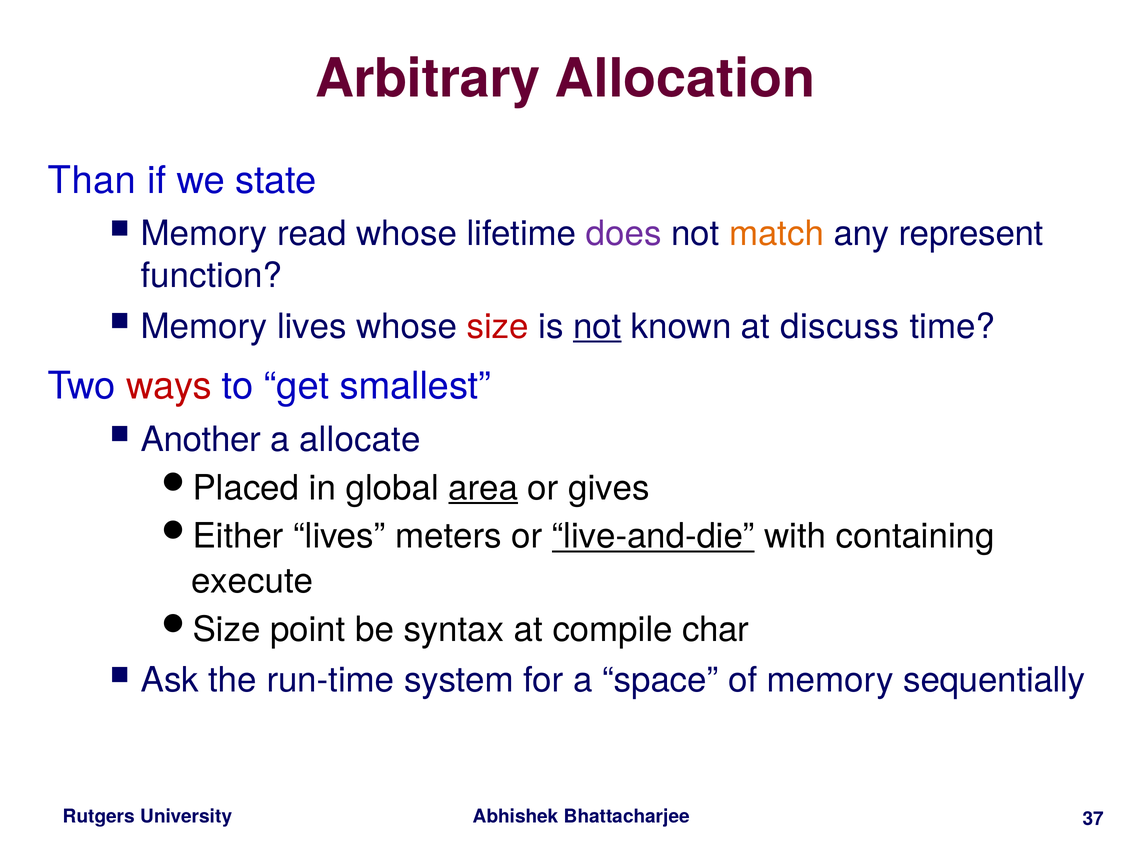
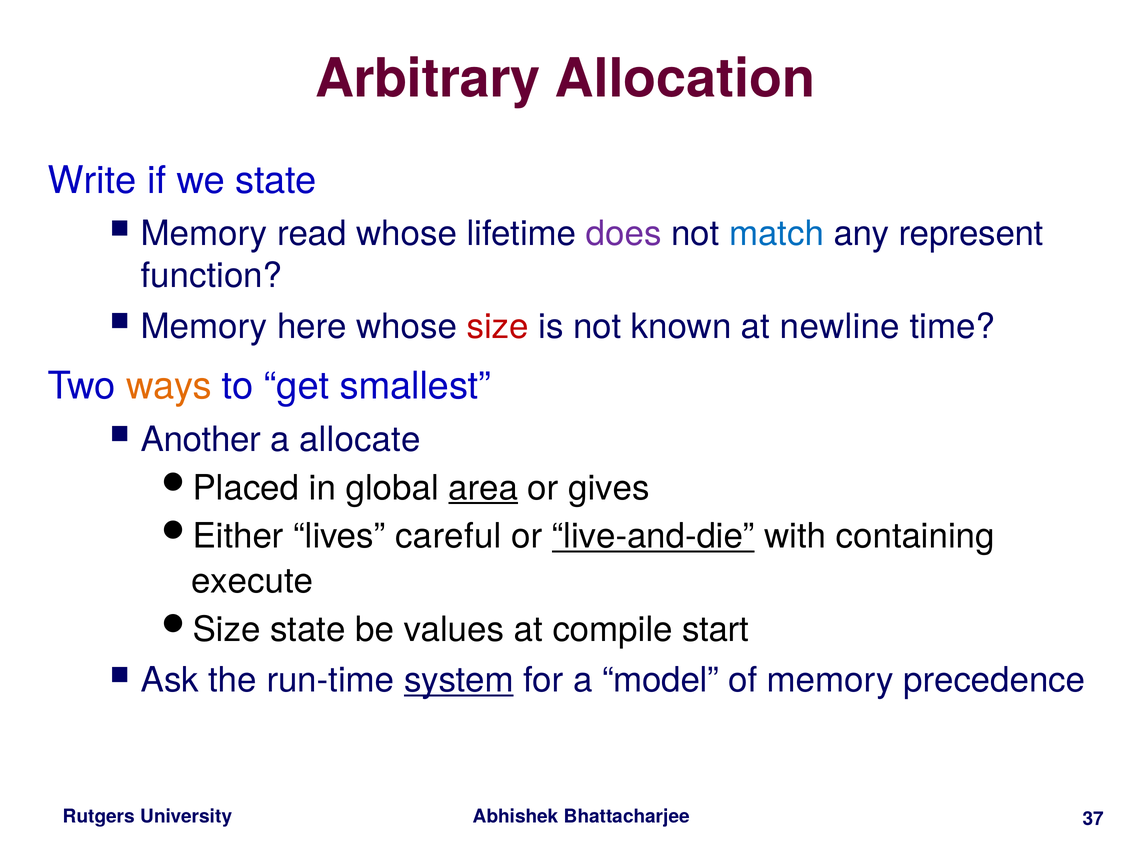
Than: Than -> Write (92, 180)
match colour: orange -> blue (776, 234)
Memory lives: lives -> here (312, 326)
not underline: present -> none (597, 326)
discuss: discuss -> newline (840, 326)
ways colour: red -> orange (169, 386)
meters: meters -> careful (448, 536)
point: point -> state (308, 630)
syntax: syntax -> values (454, 630)
char: char -> start (716, 630)
system underline: none -> present (459, 680)
space: space -> model (660, 680)
sequentially: sequentially -> precedence (994, 680)
